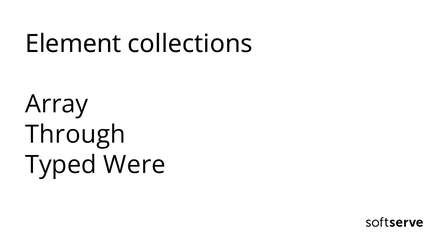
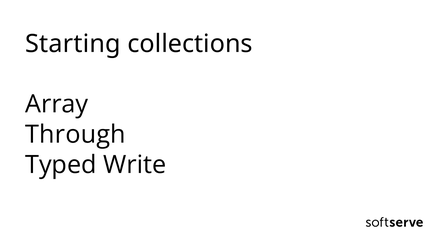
Element: Element -> Starting (73, 44)
Were: Were -> Write (135, 165)
